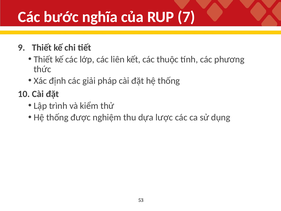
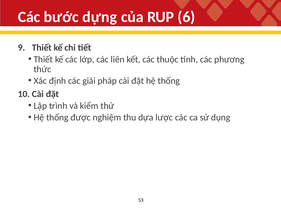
nghĩa: nghĩa -> dựng (100, 17)
7: 7 -> 6 (186, 17)
